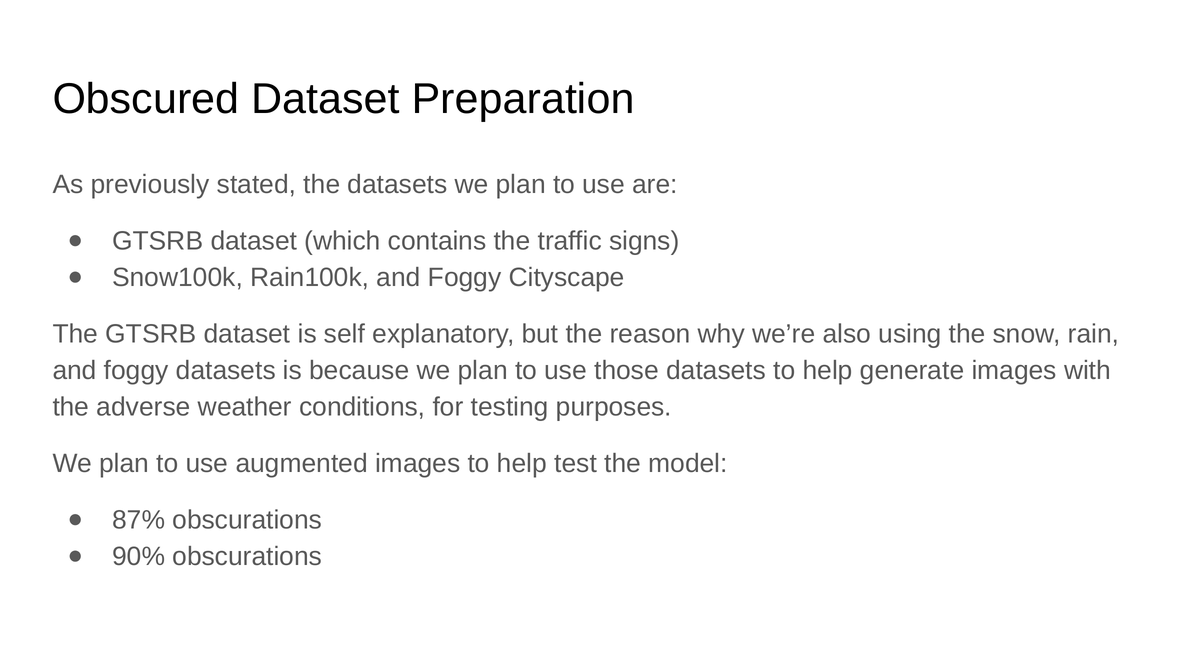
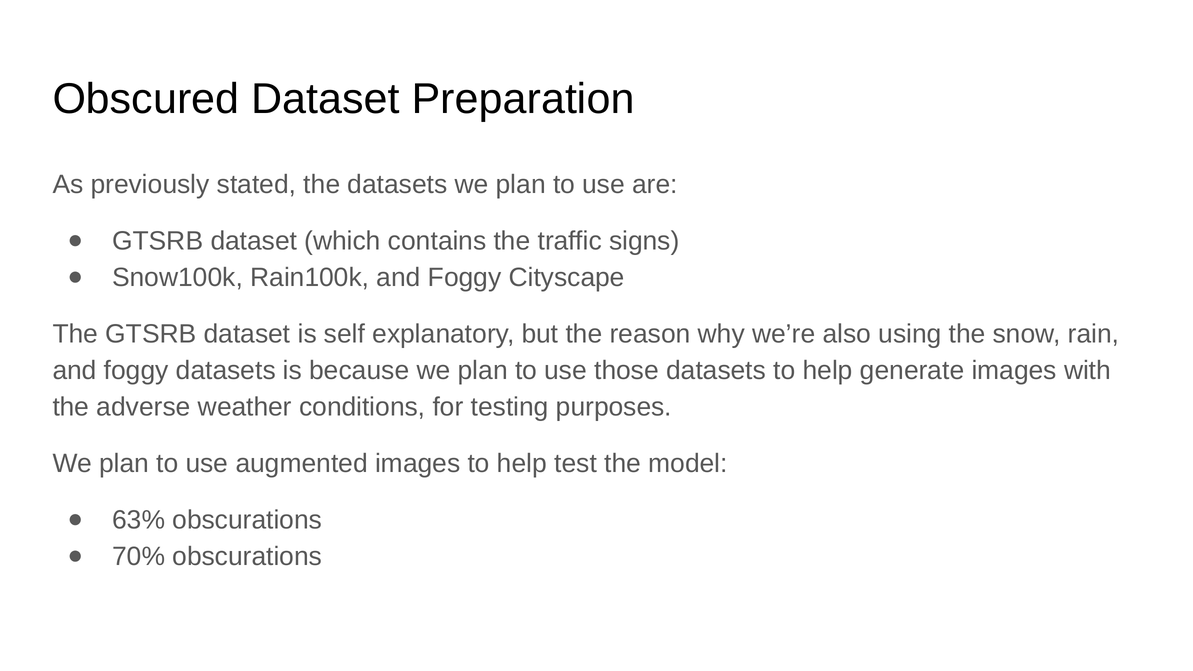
87%: 87% -> 63% (139, 520)
90%: 90% -> 70% (139, 557)
